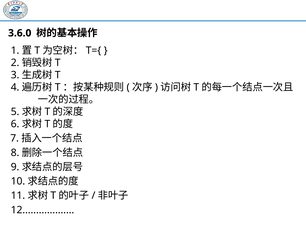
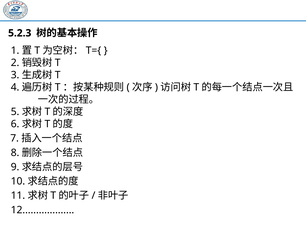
3.6.0: 3.6.0 -> 5.2.3 (20, 33)
